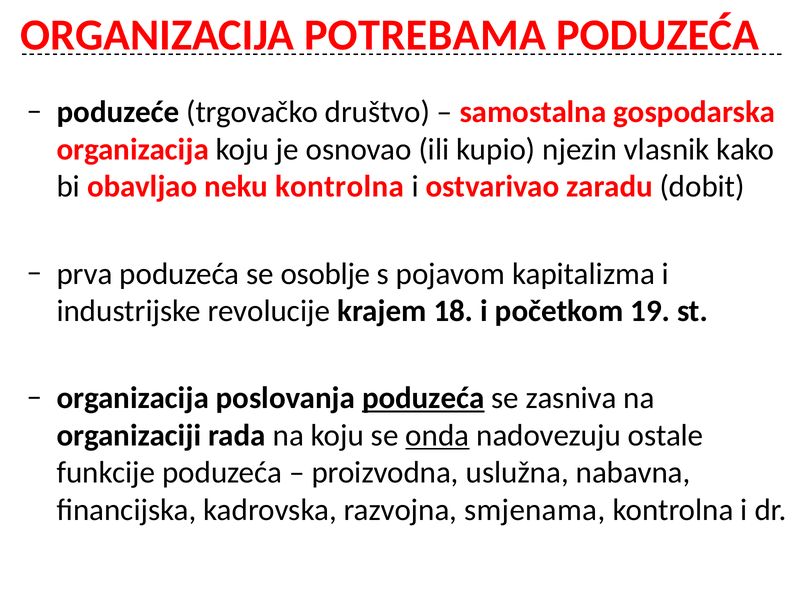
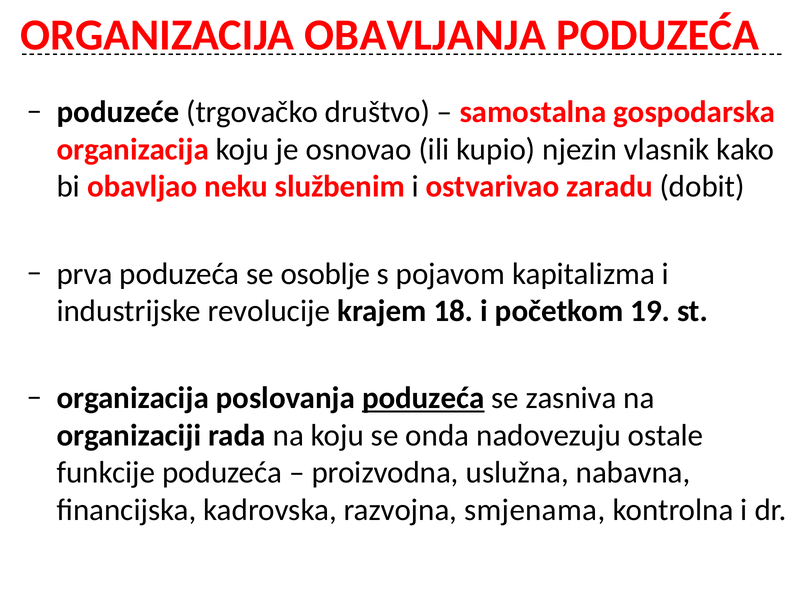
POTREBAMA: POTREBAMA -> OBAVLJANJA (425, 35)
neku kontrolna: kontrolna -> službenim (340, 187)
onda underline: present -> none (437, 436)
